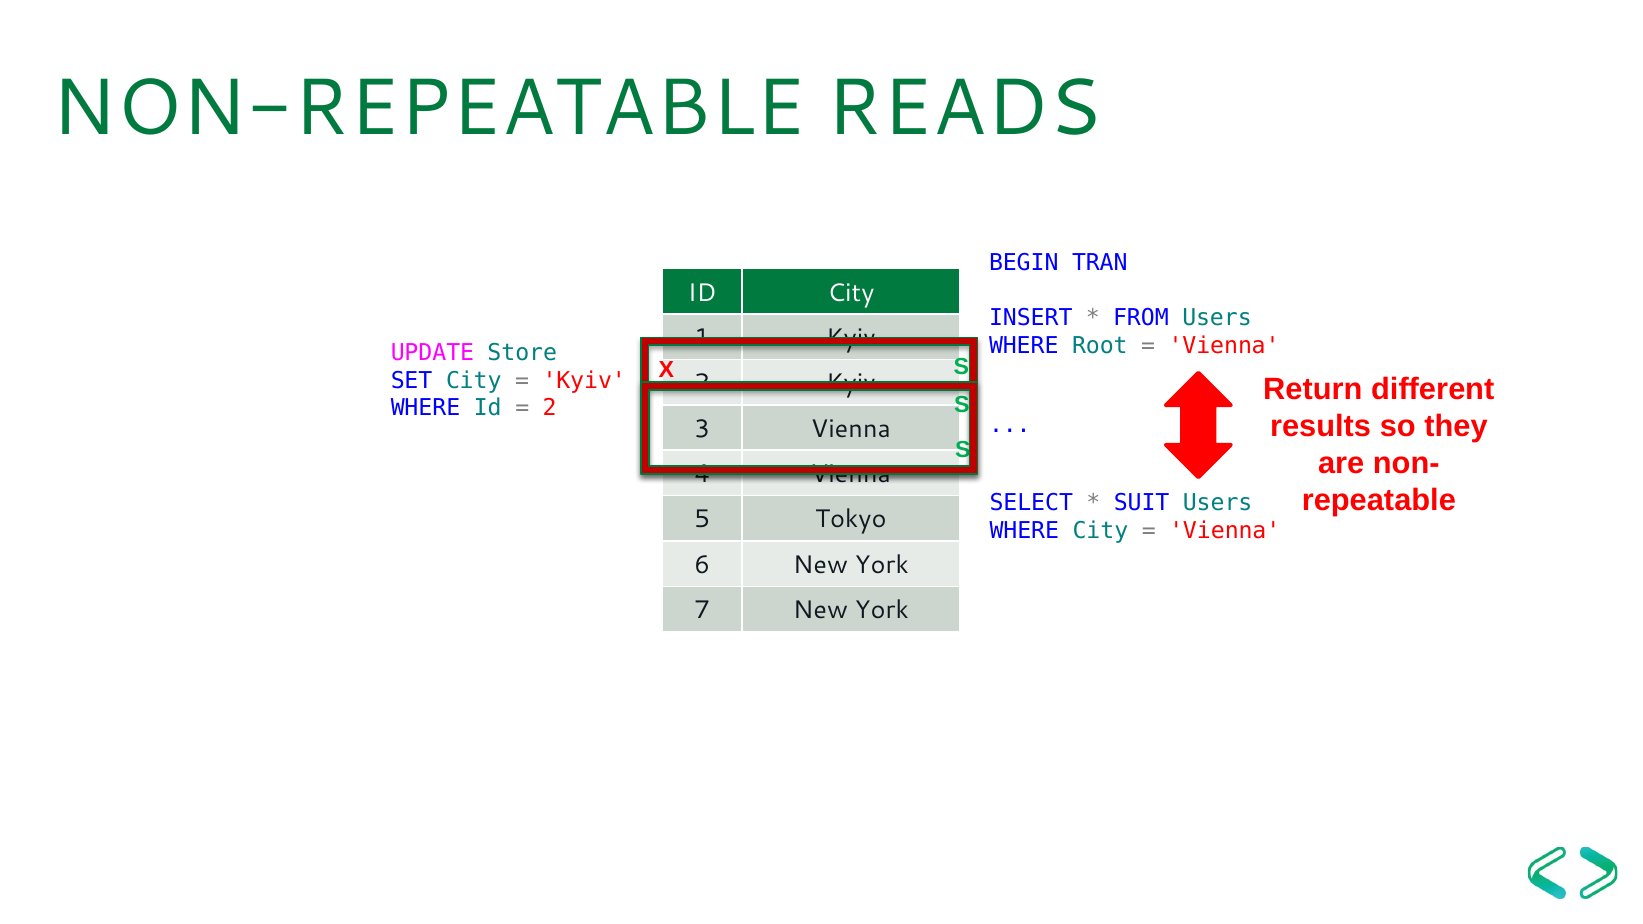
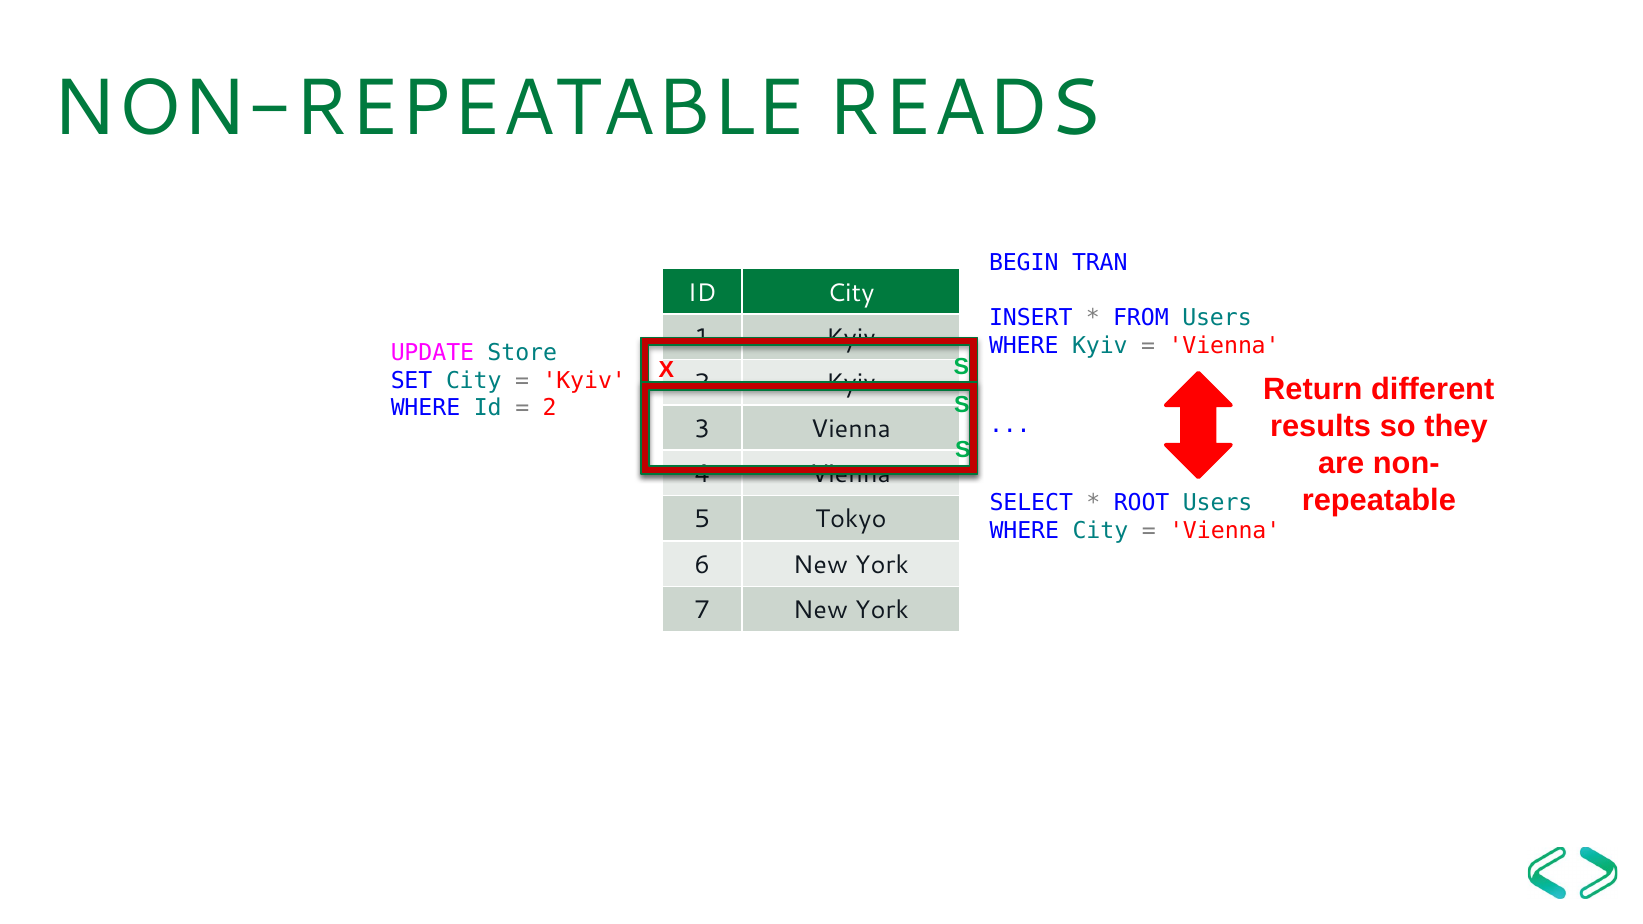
WHERE Root: Root -> Kyiv (1100, 346)
SUIT: SUIT -> ROOT (1142, 503)
